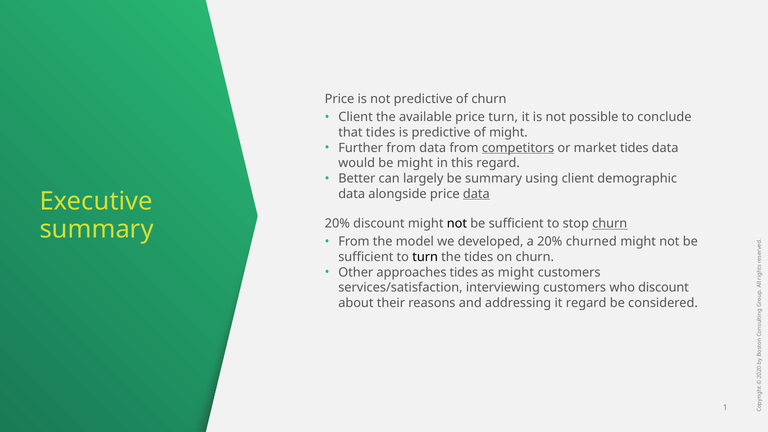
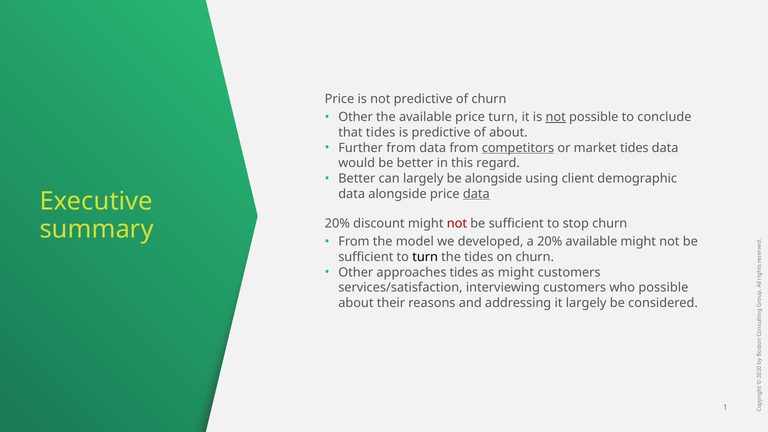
Client: Client -> Other (356, 117)
not underline: none -> present (556, 117)
of might: might -> about (508, 132)
be might: might -> better (415, 163)
be summary: summary -> alongside (494, 179)
not colour: black -> red (457, 224)
churn underline: present -> none (610, 224)
20% churned: churned -> available (591, 242)
who discount: discount -> possible (663, 288)
it regard: regard -> largely (586, 303)
